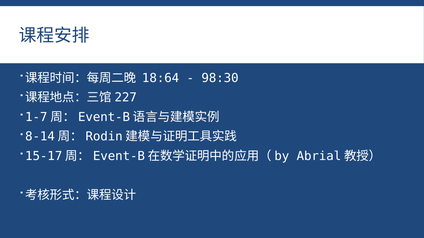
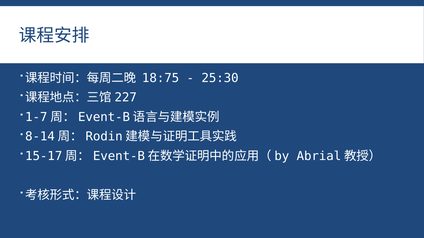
18:64: 18:64 -> 18:75 (161, 78)
98:30: 98:30 -> 25:30 (220, 78)
